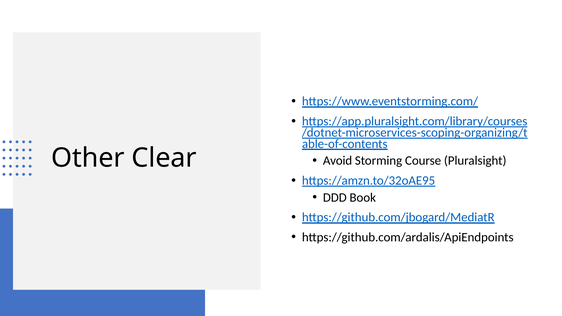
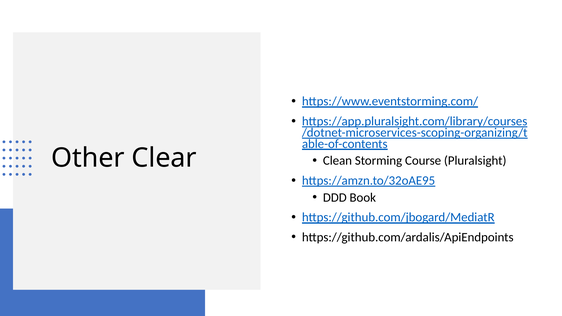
Avoid: Avoid -> Clean (337, 161)
